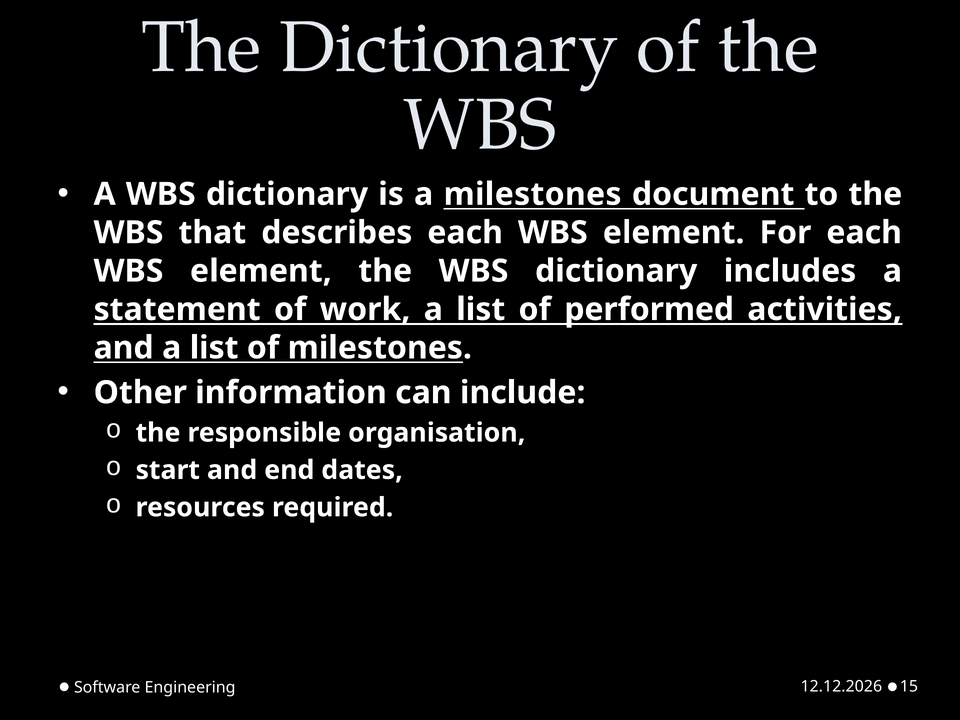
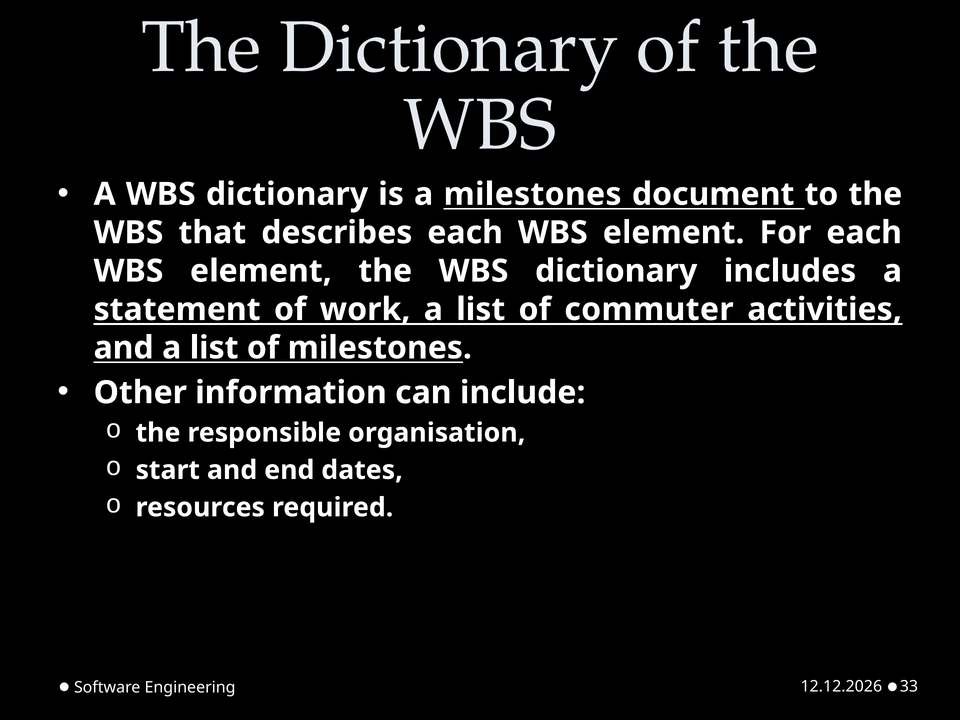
performed: performed -> commuter (649, 309)
15: 15 -> 33 (909, 686)
